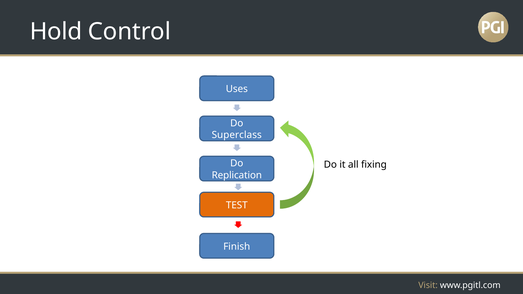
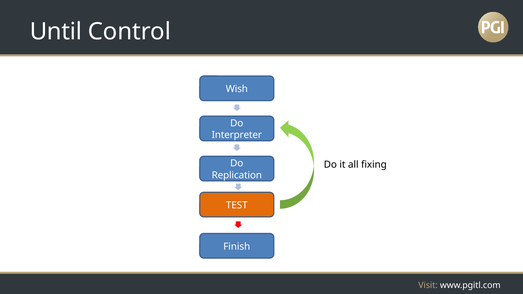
Hold: Hold -> Until (56, 32)
Uses: Uses -> Wish (237, 89)
Superclass: Superclass -> Interpreter (237, 135)
